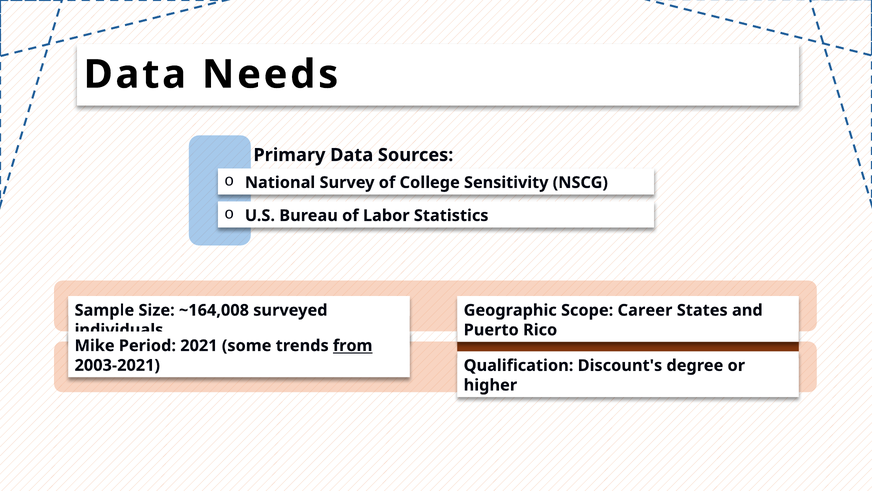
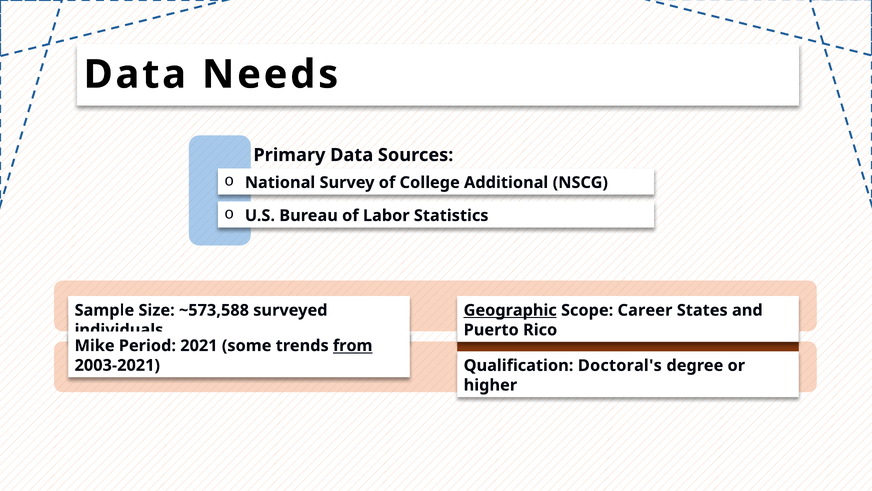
Sensitivity: Sensitivity -> Additional (506, 182)
~164,008: ~164,008 -> ~573,588 (214, 310)
Geographic underline: none -> present (510, 310)
Discount's: Discount's -> Doctoral's (620, 365)
